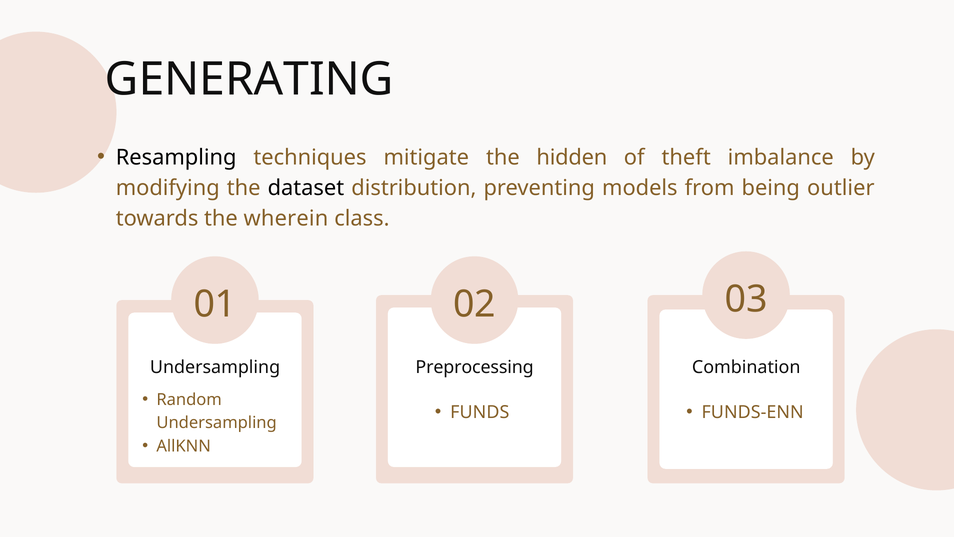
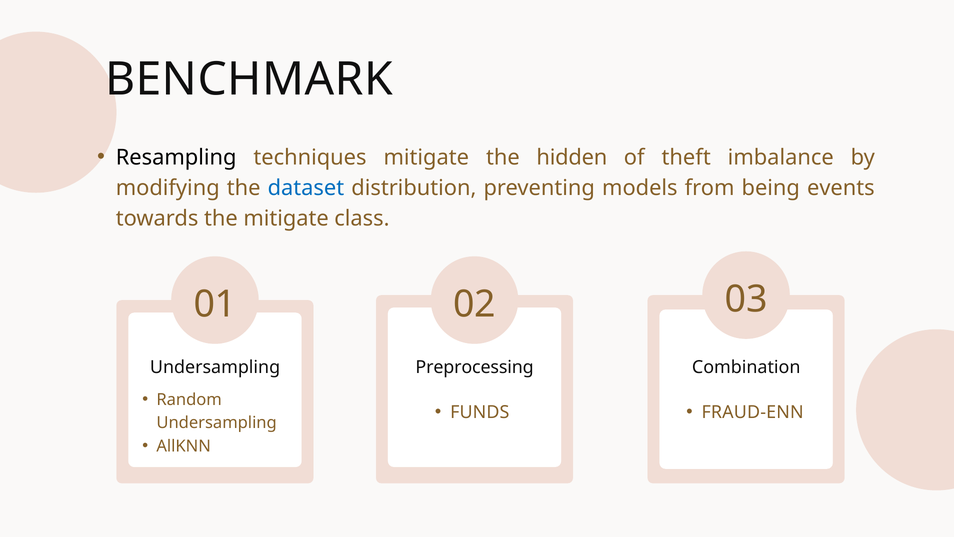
GENERATING: GENERATING -> BENCHMARK (249, 79)
dataset colour: black -> blue (306, 188)
outlier: outlier -> events (841, 188)
the wherein: wherein -> mitigate (286, 218)
FUNDS-ENN: FUNDS-ENN -> FRAUD-ENN (753, 412)
